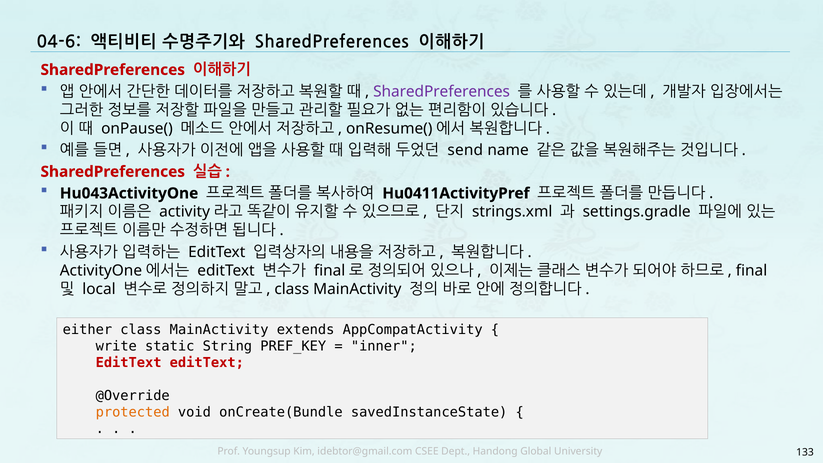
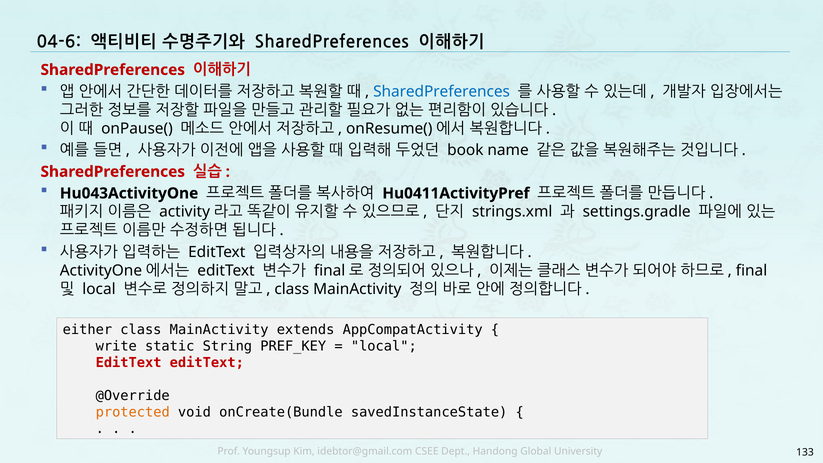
SharedPreferences colour: purple -> blue (442, 91)
send: send -> book (465, 150)
inner: inner -> local (384, 346)
